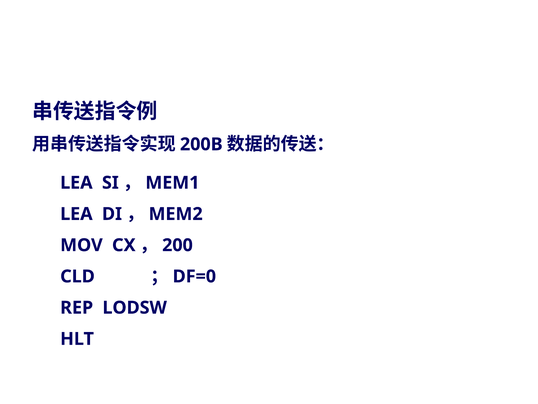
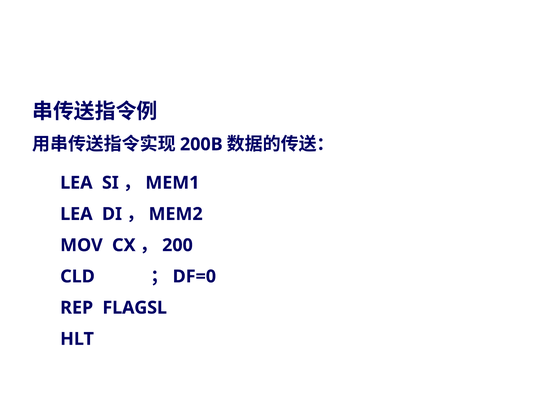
LODSW: LODSW -> FLAGSL (135, 307)
